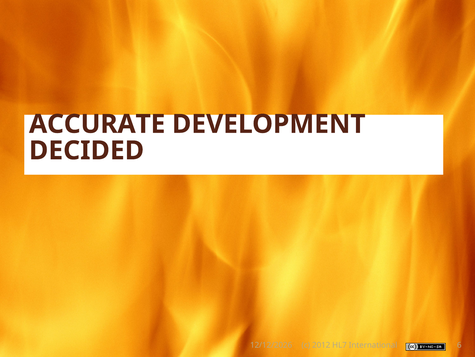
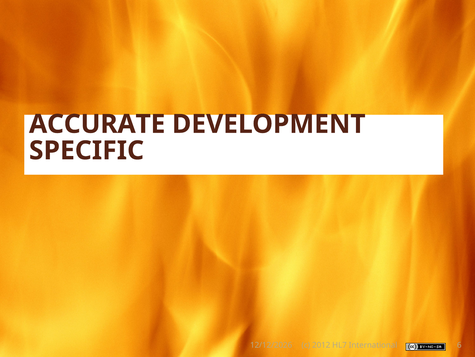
DECIDED: DECIDED -> SPECIFIC (87, 150)
